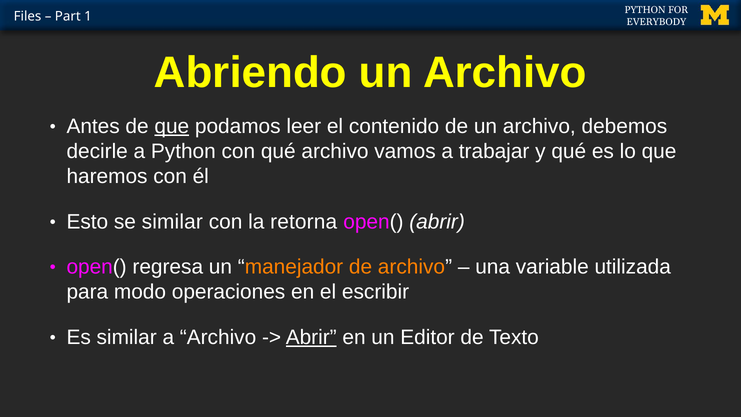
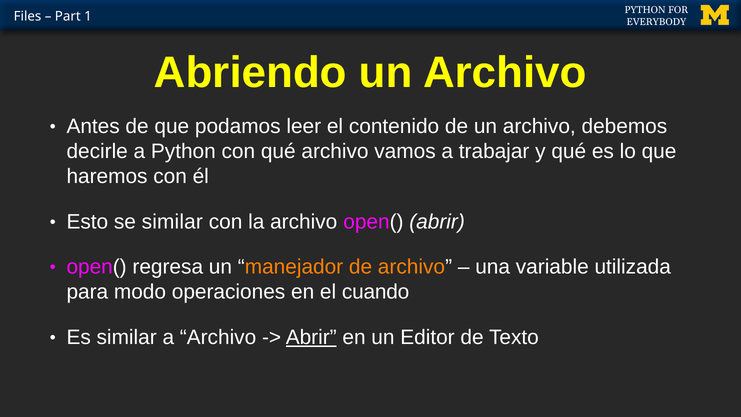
que underline: present -> none (172, 126)
la retorna: retorna -> archivo (304, 222)
escribir: escribir -> cuando (376, 292)
